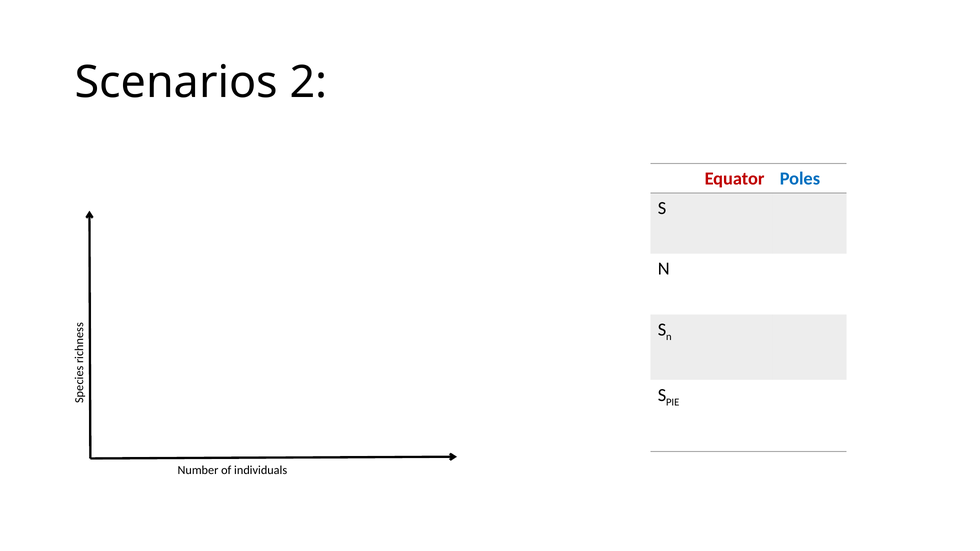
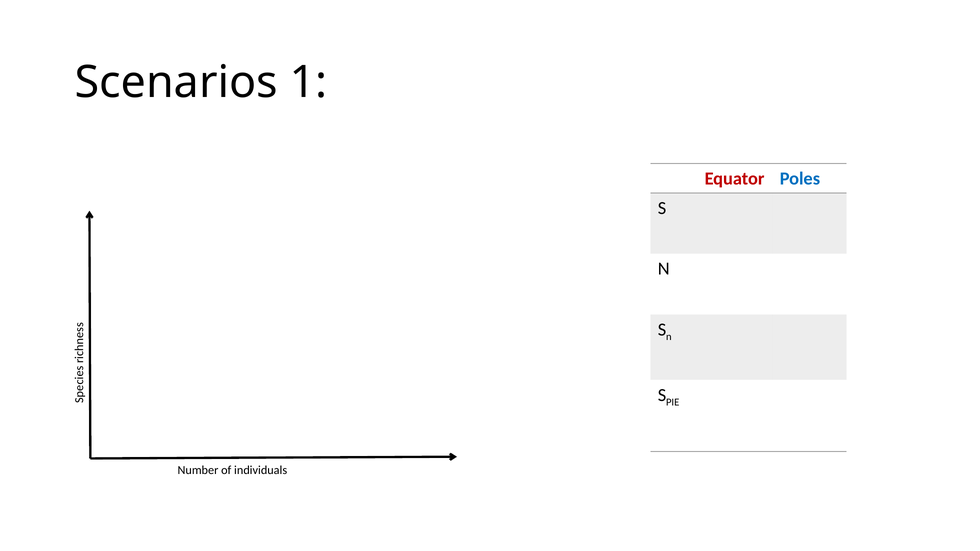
2: 2 -> 1 (308, 82)
